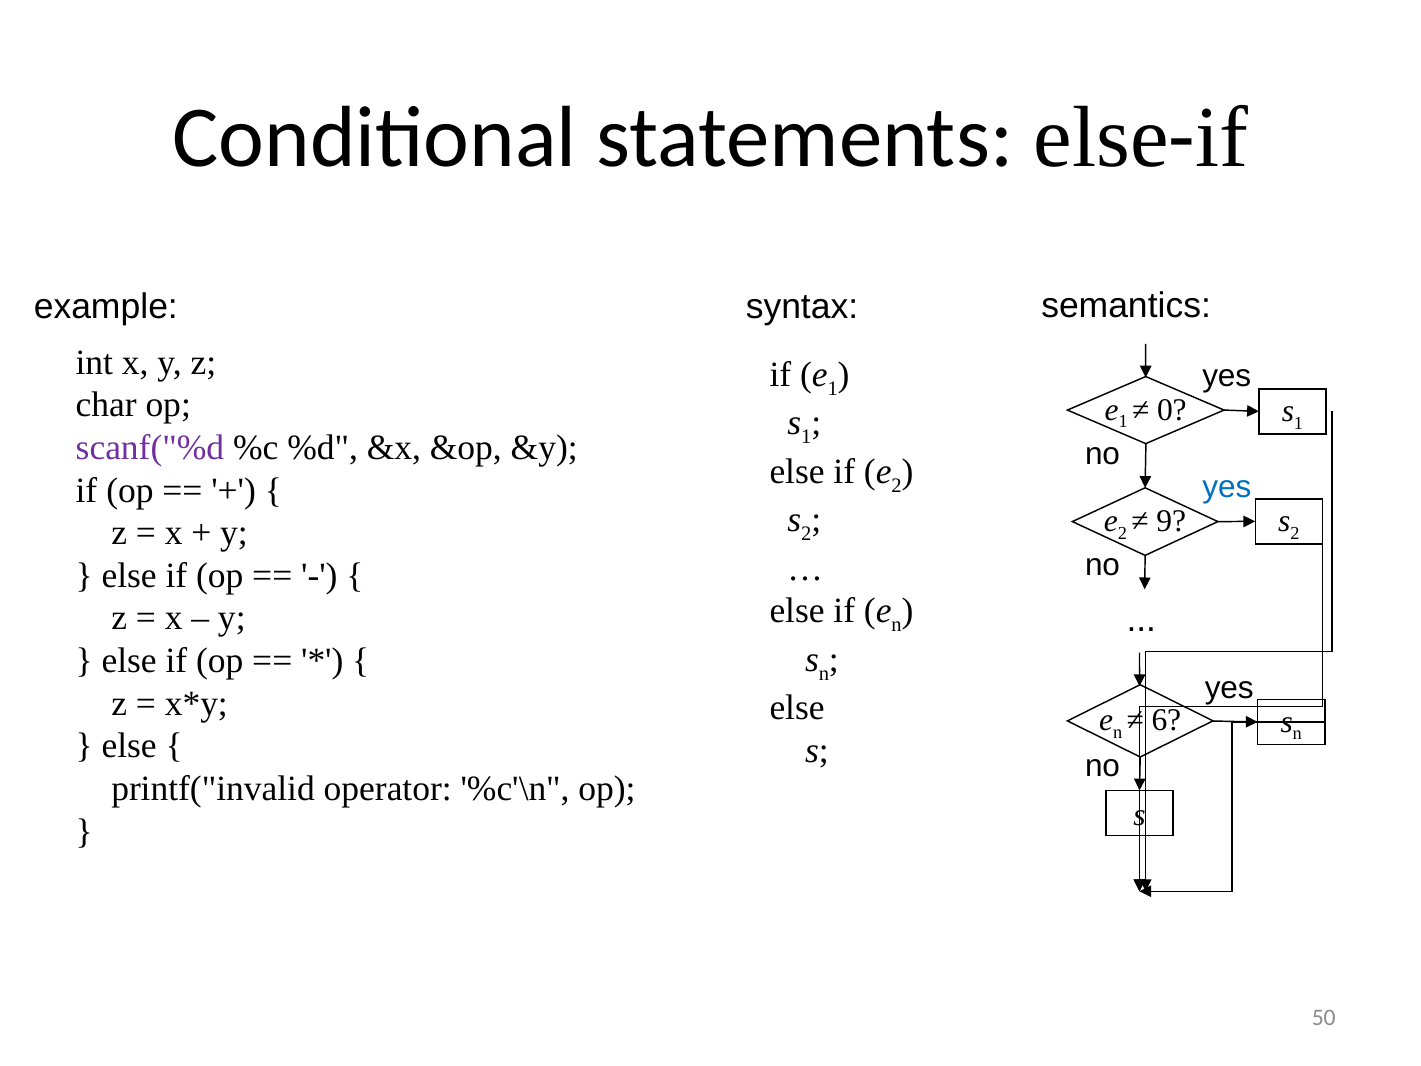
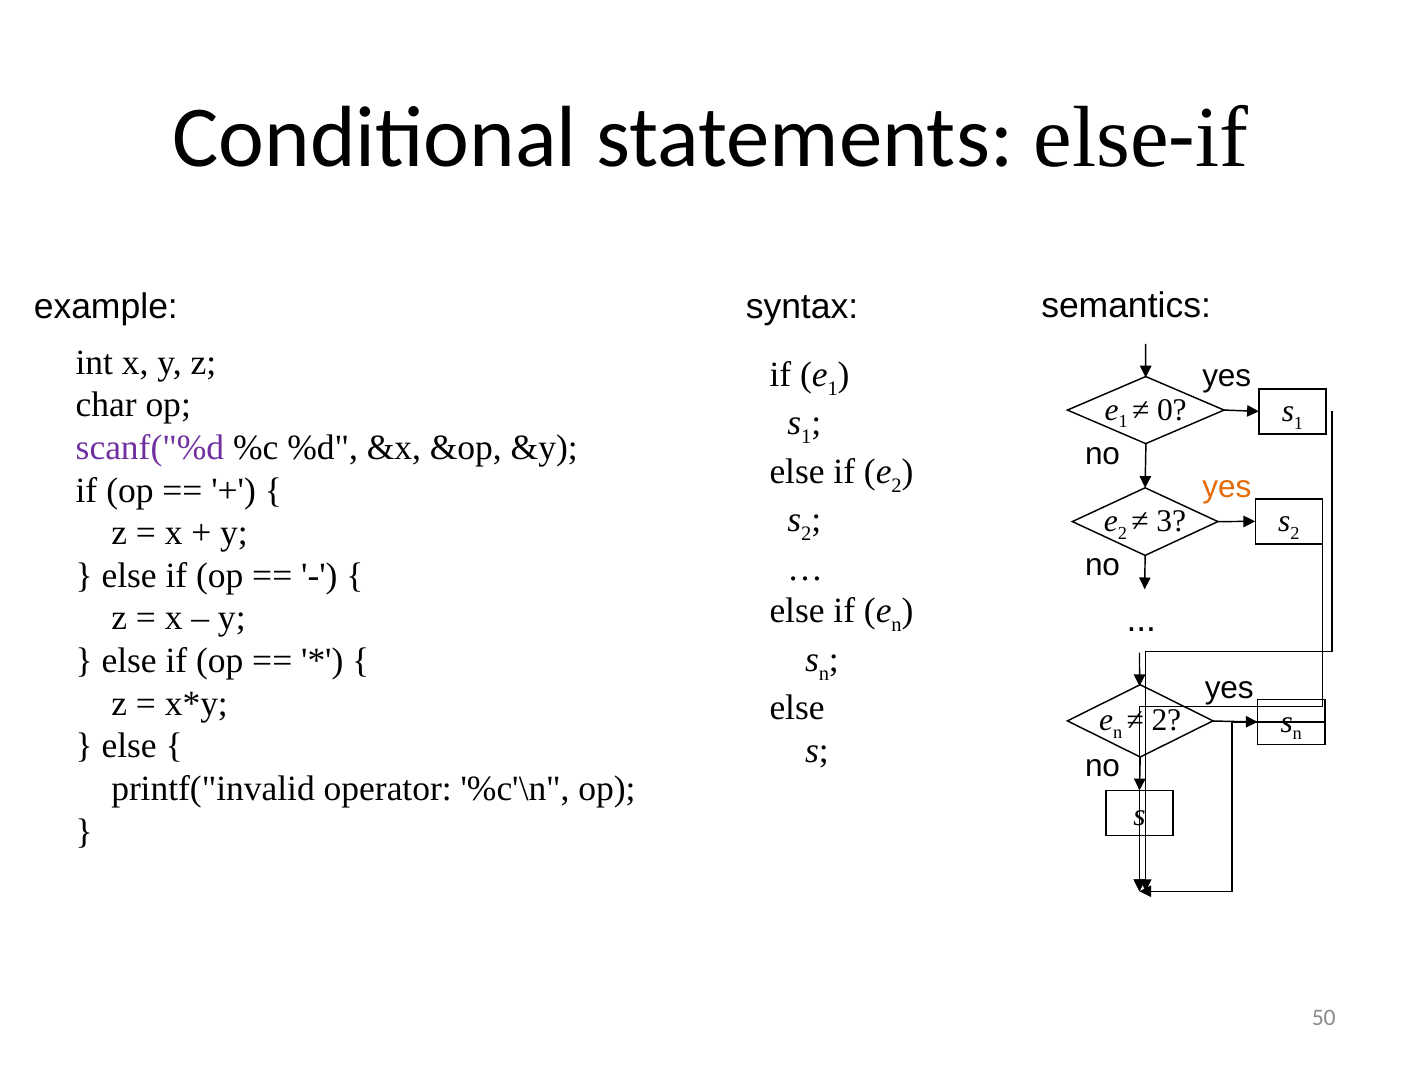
yes colour: blue -> orange (1227, 487)
9: 9 -> 3 (1171, 521)
6: 6 -> 2 (1166, 720)
